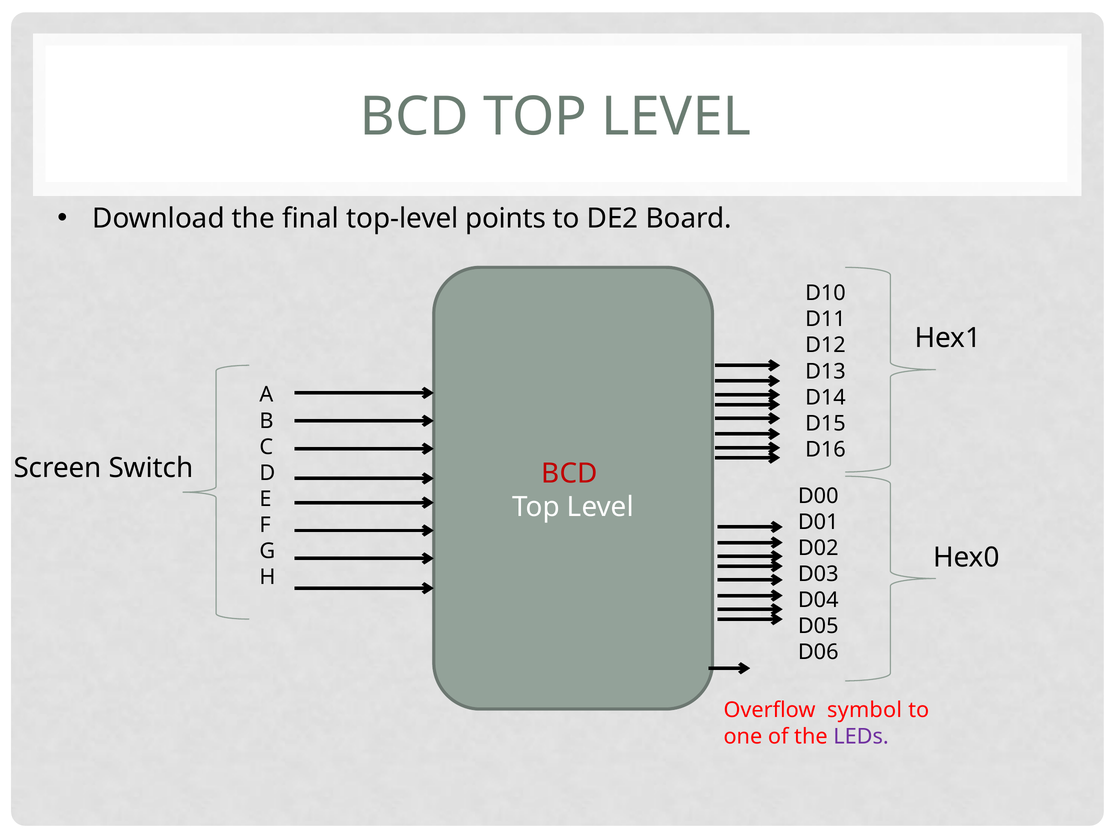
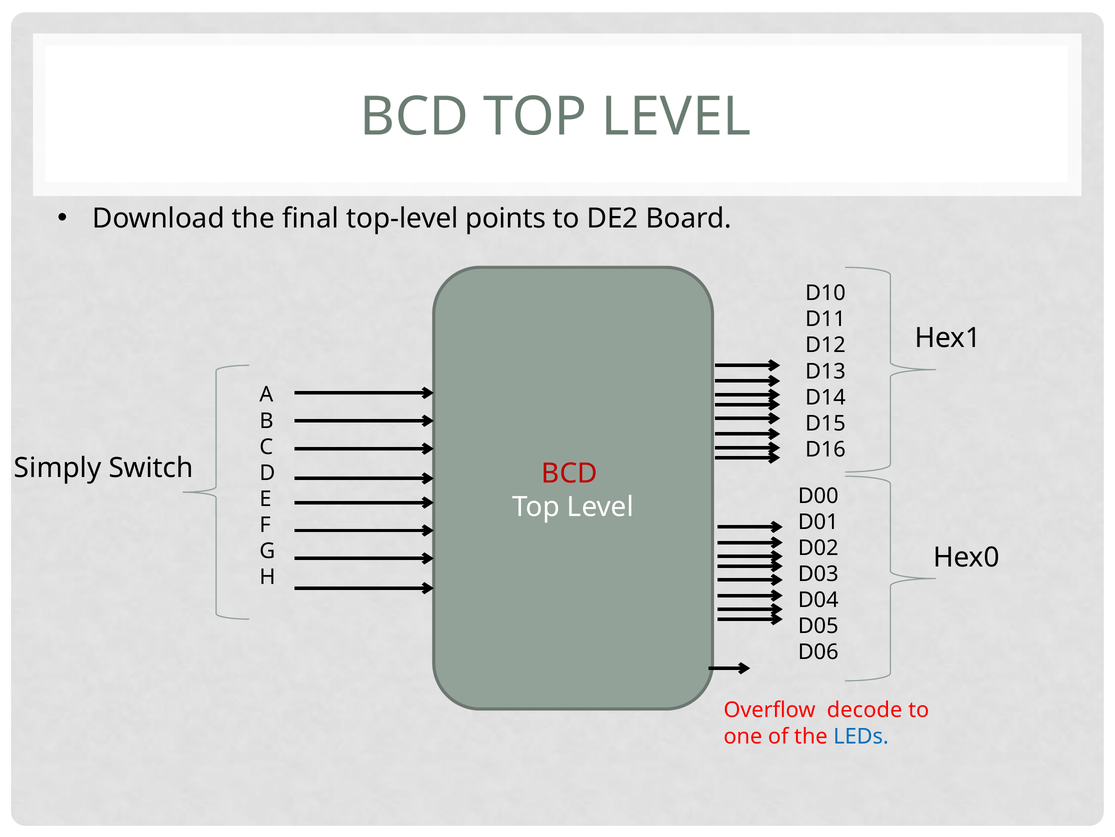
Screen: Screen -> Simply (58, 468)
symbol: symbol -> decode (865, 710)
LEDs colour: purple -> blue (861, 736)
